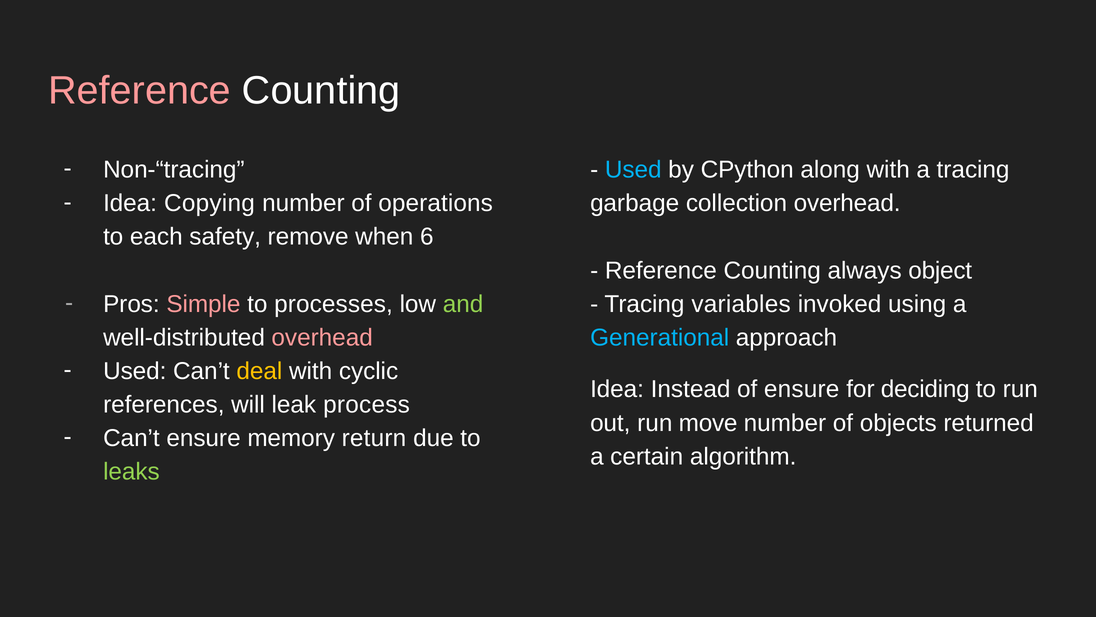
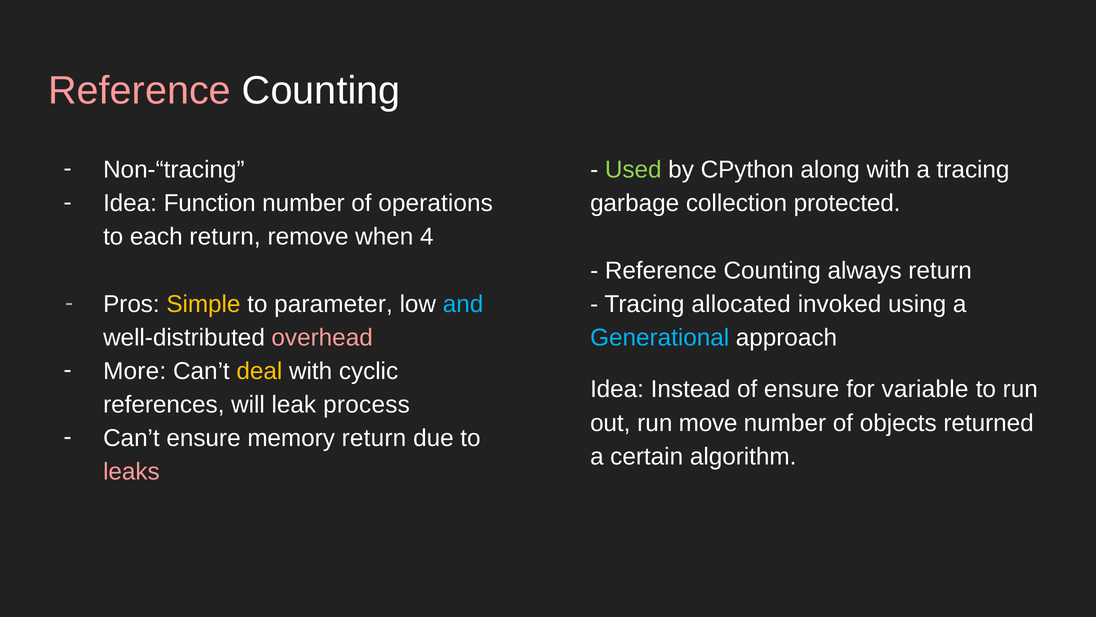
Used colour: light blue -> light green (633, 170)
Copying: Copying -> Function (210, 203)
collection overhead: overhead -> protected (847, 203)
each safety: safety -> return (225, 237)
6: 6 -> 4 (427, 237)
always object: object -> return (940, 270)
Simple colour: pink -> yellow (203, 304)
processes: processes -> parameter (334, 304)
and colour: light green -> light blue (463, 304)
variables: variables -> allocated (741, 304)
Used: Used -> More (135, 371)
deciding: deciding -> variable (925, 389)
leaks colour: light green -> pink (131, 471)
